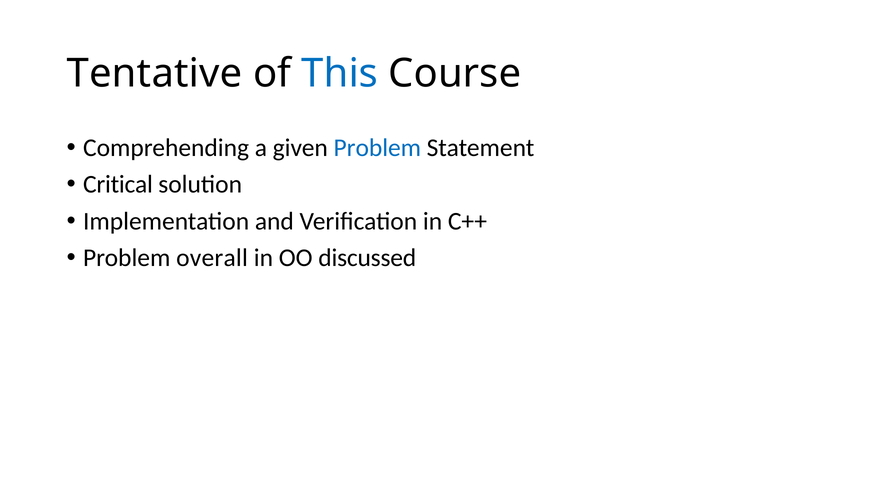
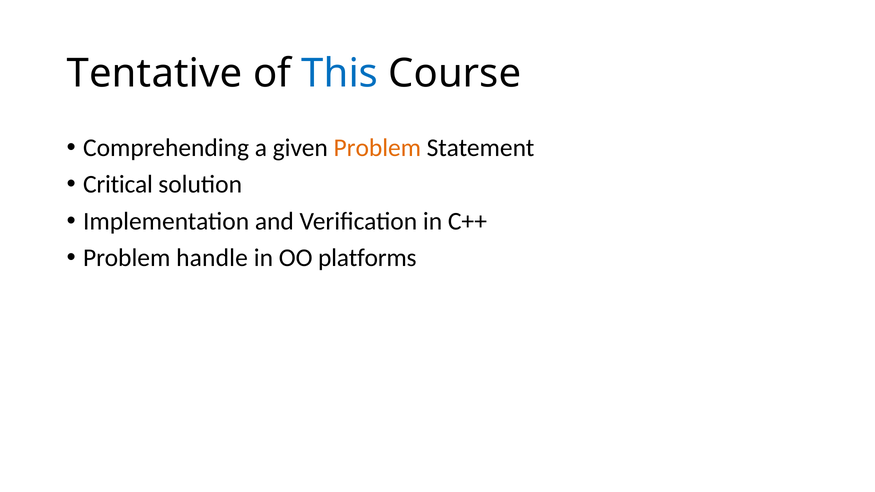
Problem colour: blue -> orange (377, 148)
overall: overall -> handle (212, 258)
discussed: discussed -> platforms (367, 258)
